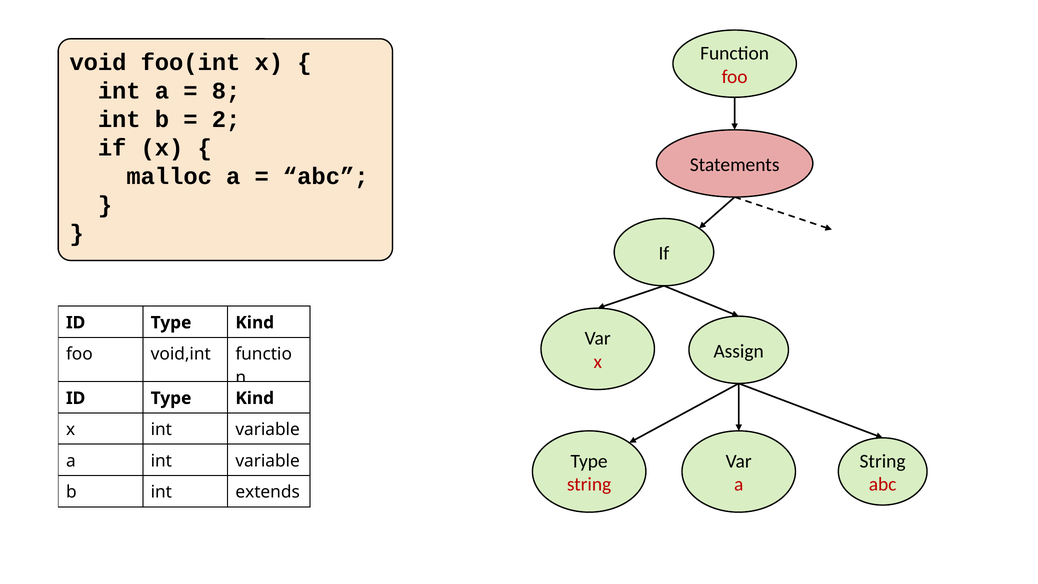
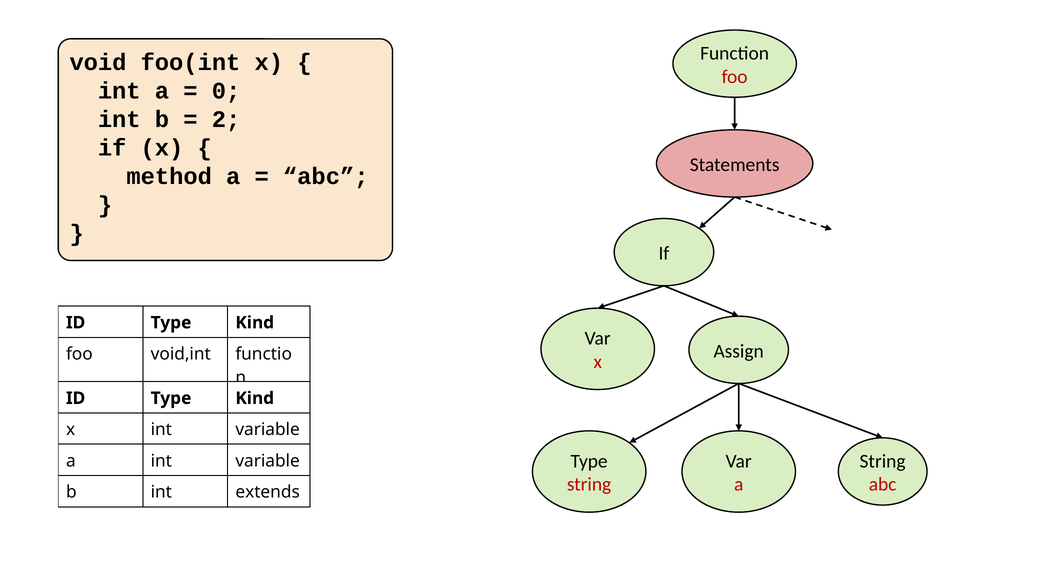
8: 8 -> 0 (226, 91)
malloc: malloc -> method (169, 176)
